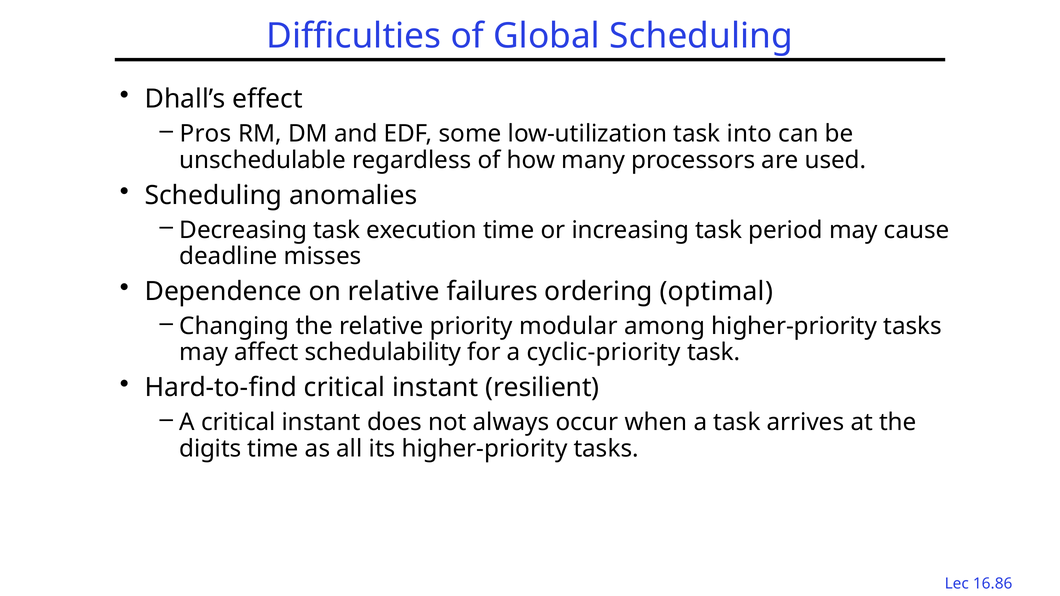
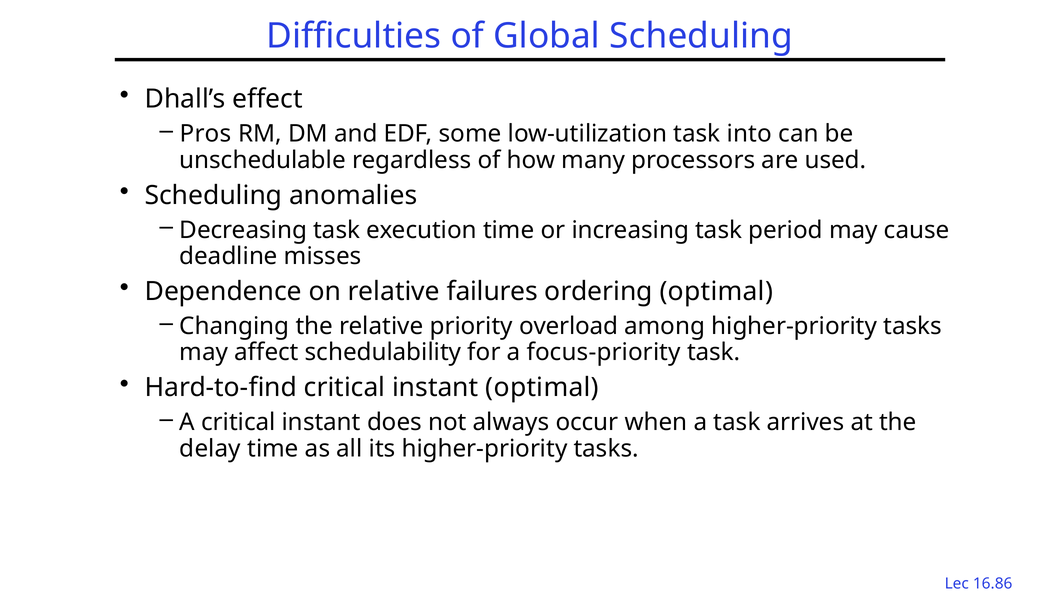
modular: modular -> overload (569, 326)
cyclic-priority: cyclic-priority -> focus-priority (604, 353)
instant resilient: resilient -> optimal (542, 388)
digits: digits -> delay (210, 449)
